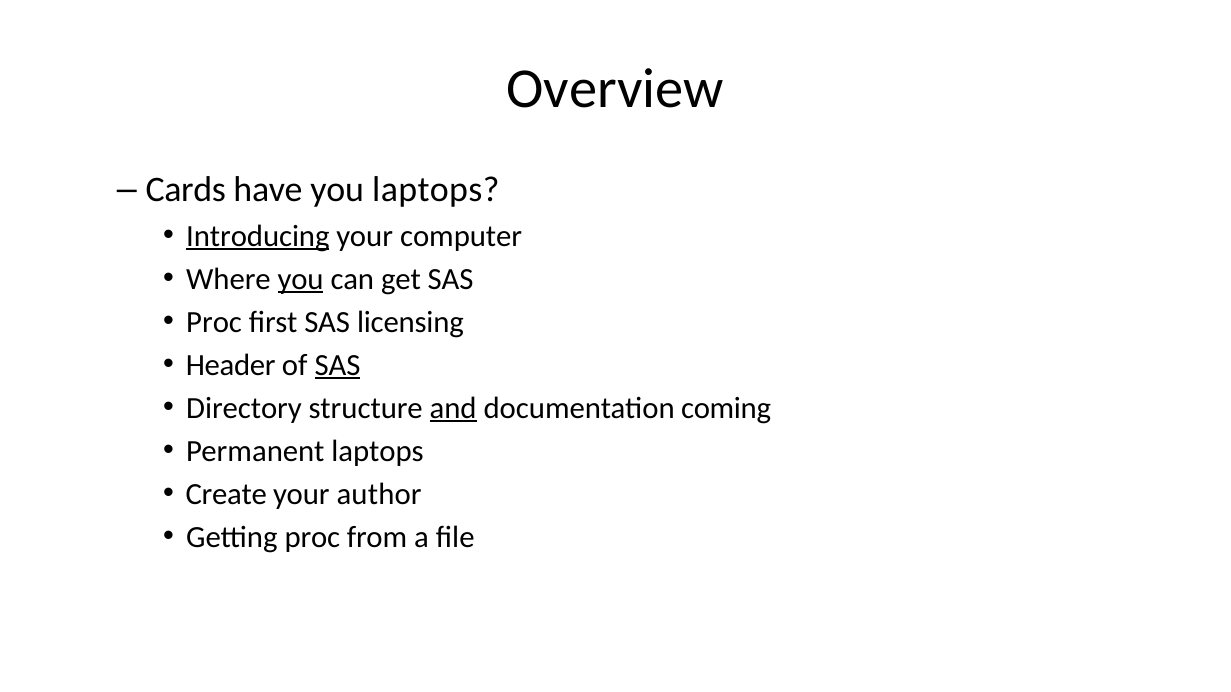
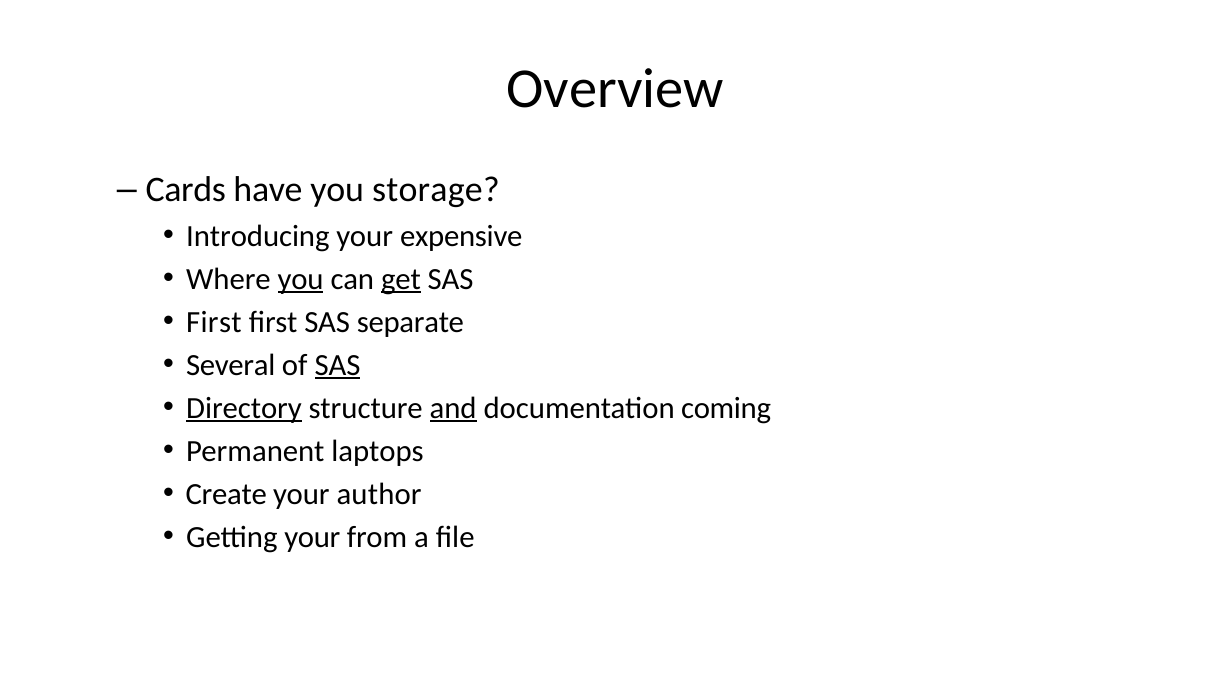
you laptops: laptops -> storage (436, 190)
Introducing underline: present -> none (258, 236)
computer: computer -> expensive (461, 236)
get underline: none -> present (401, 279)
Proc: Proc -> First (214, 322)
licensing: licensing -> separate (410, 322)
Header: Header -> Several (231, 365)
Directory underline: none -> present (244, 408)
Getting proc: proc -> your (312, 538)
